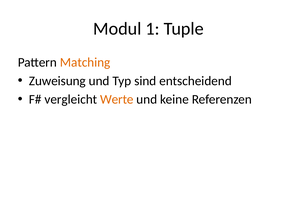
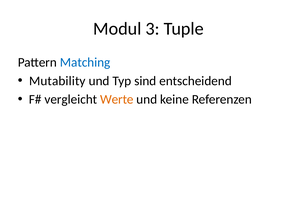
1: 1 -> 3 (153, 29)
Matching colour: orange -> blue (85, 62)
Zuweisung: Zuweisung -> Mutability (57, 81)
